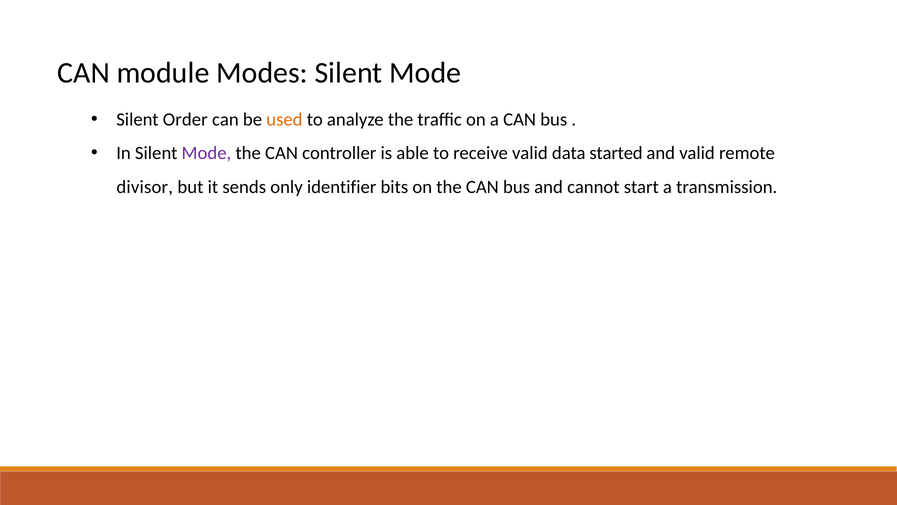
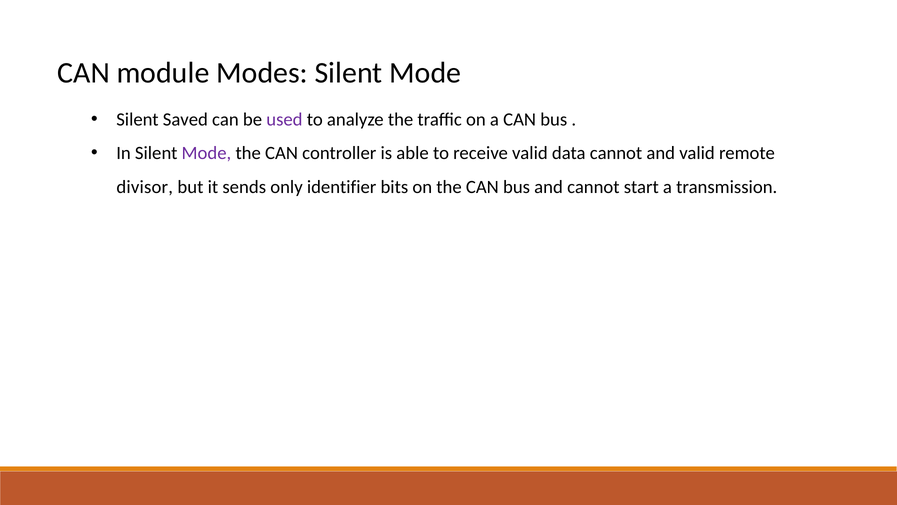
Order: Order -> Saved (185, 120)
used colour: orange -> purple (284, 120)
data started: started -> cannot (616, 153)
